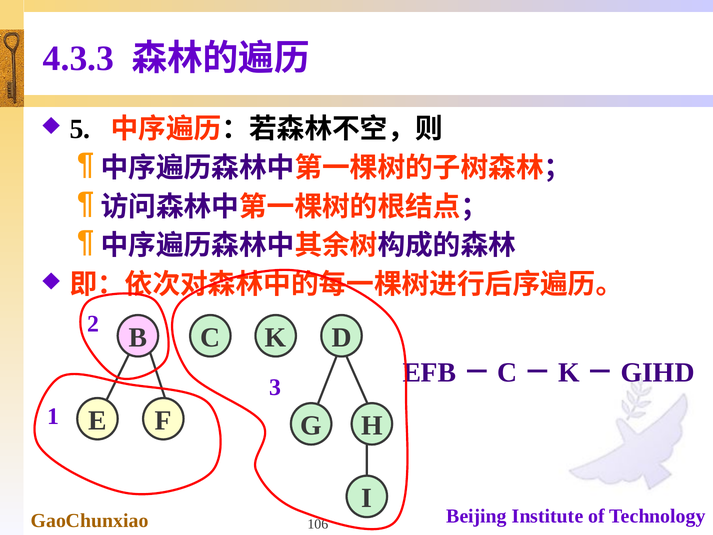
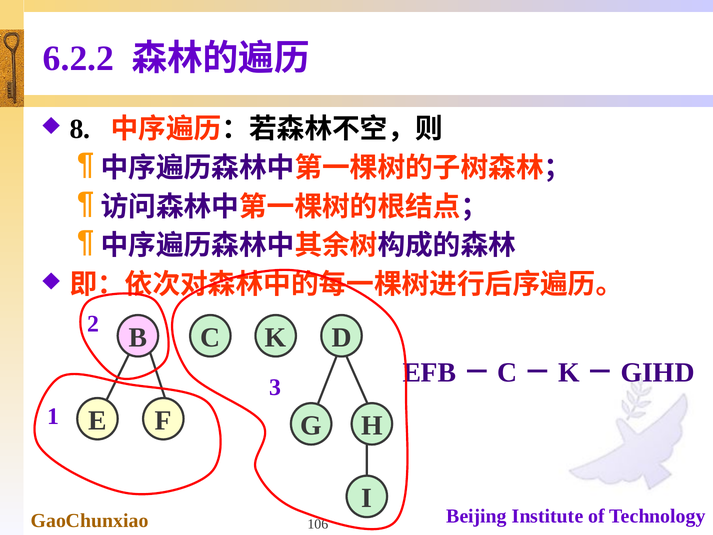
4.3.3: 4.3.3 -> 6.2.2 (78, 58)
5: 5 -> 8 (80, 129)
